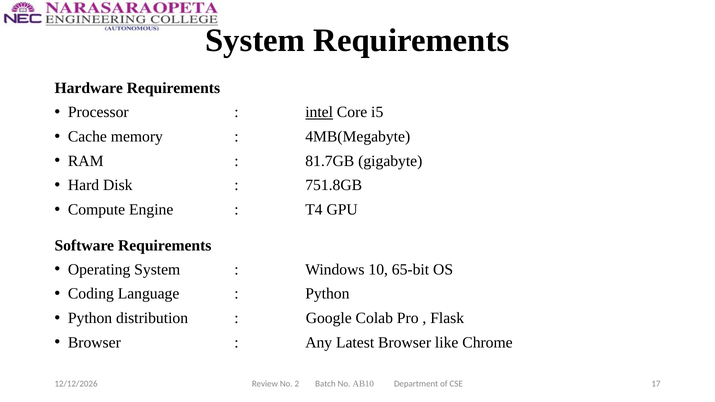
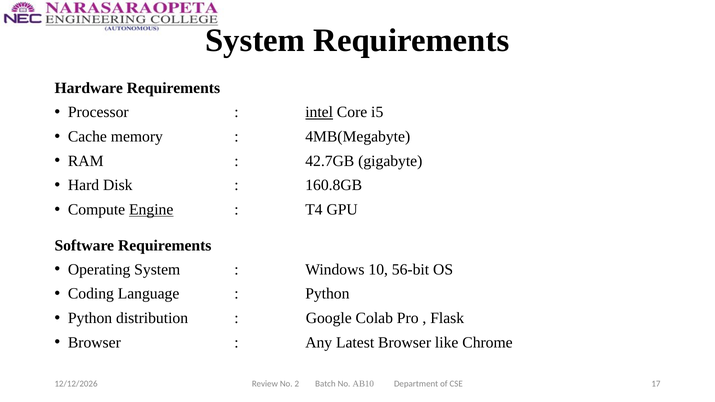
81.7GB: 81.7GB -> 42.7GB (330, 161)
751.8GB: 751.8GB -> 160.8GB (334, 185)
Engine underline: none -> present (151, 210)
65-bit: 65-bit -> 56-bit (411, 270)
